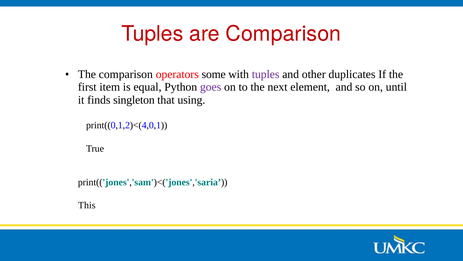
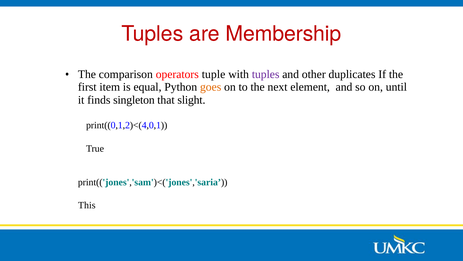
are Comparison: Comparison -> Membership (283, 34)
some: some -> tuple (214, 74)
goes colour: purple -> orange (211, 87)
using: using -> slight (191, 100)
